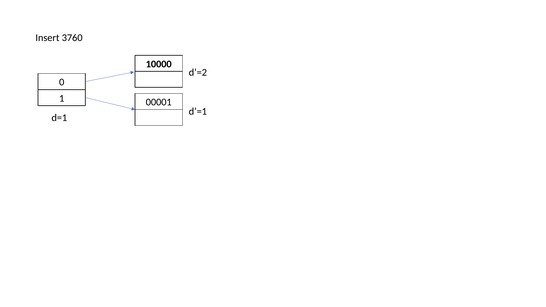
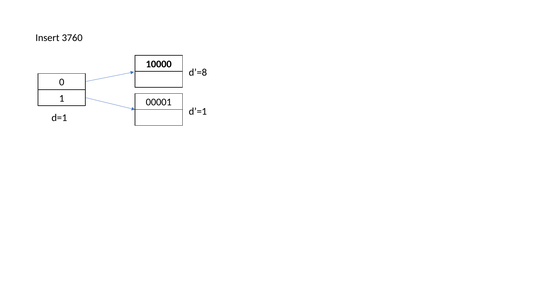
d’=2: d’=2 -> d’=8 (198, 73)
